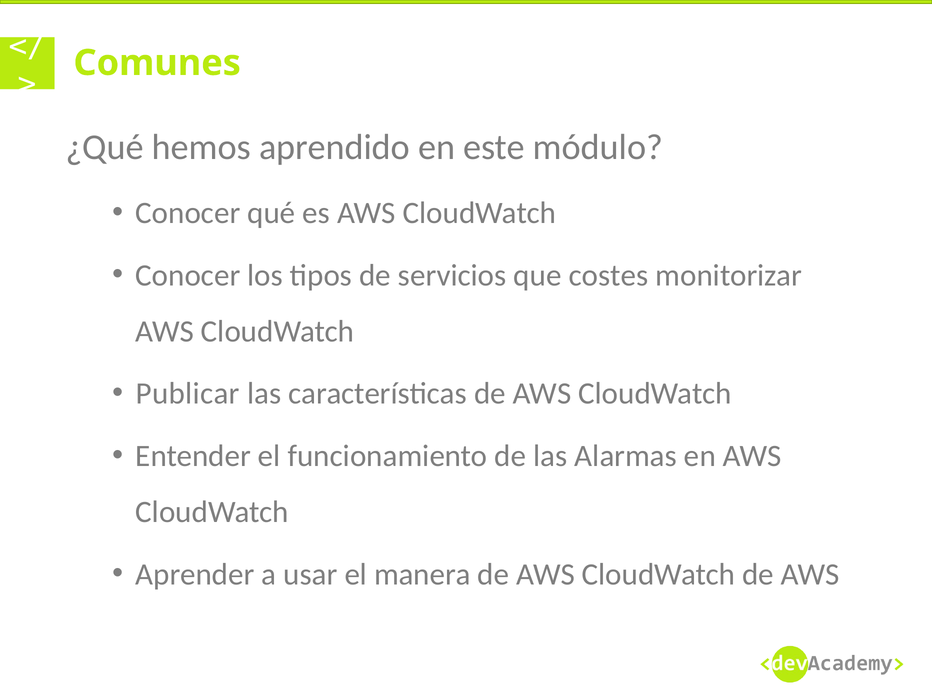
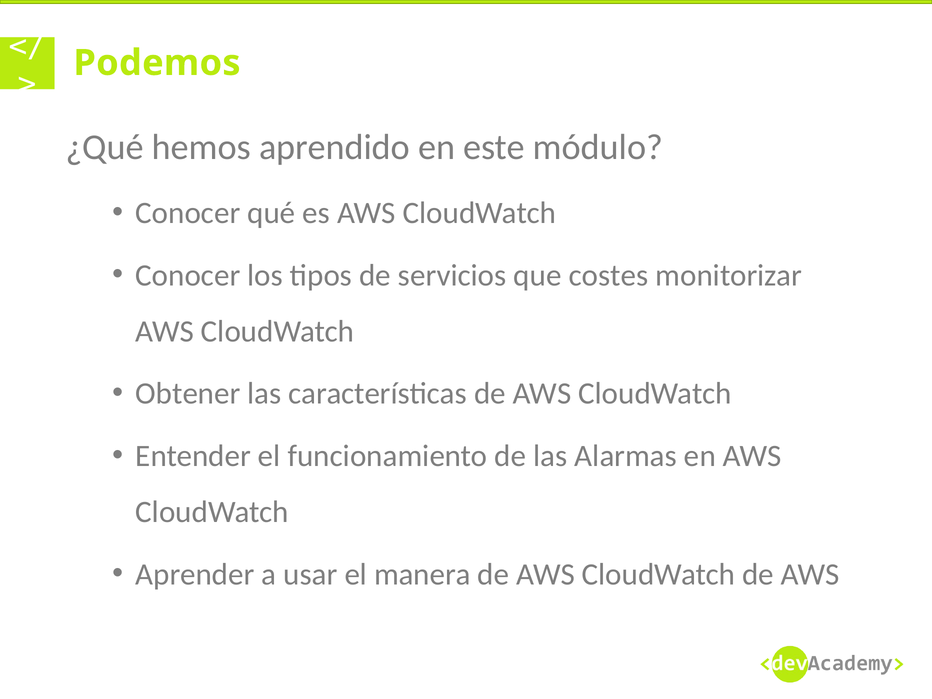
Comunes: Comunes -> Podemos (157, 63)
Publicar: Publicar -> Obtener (188, 394)
